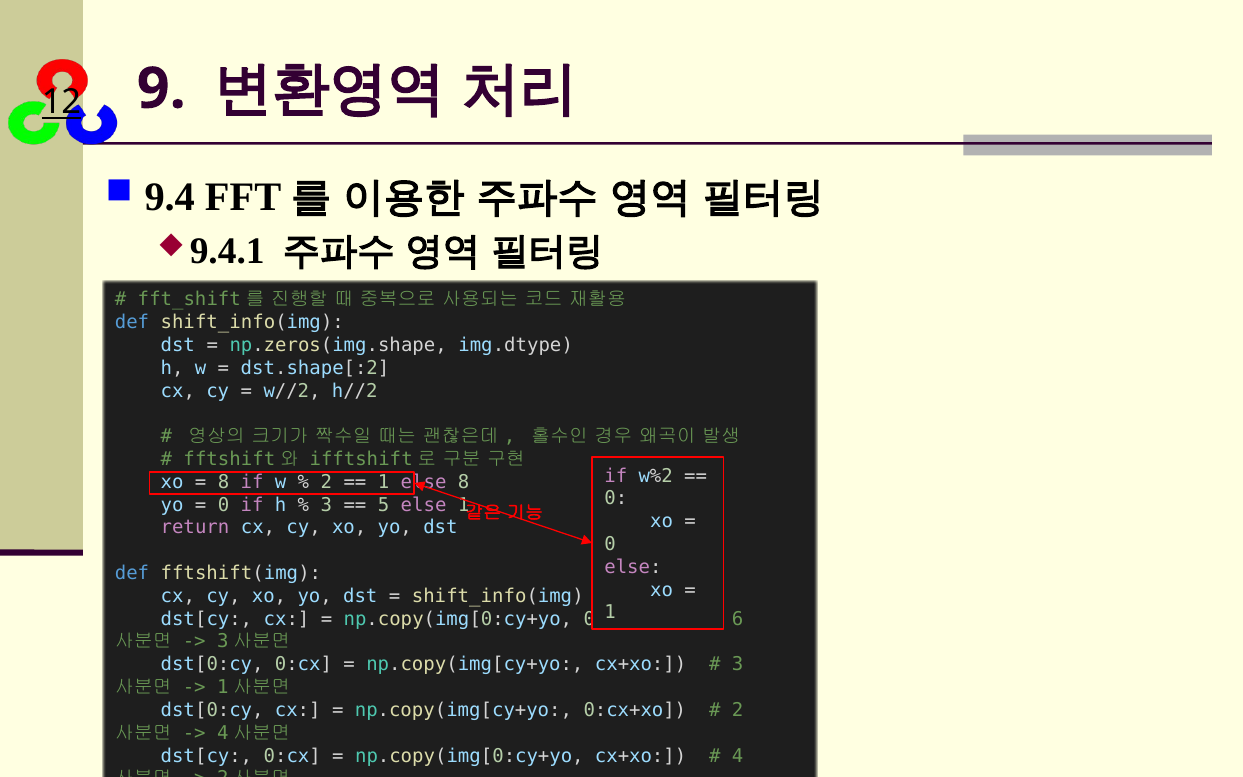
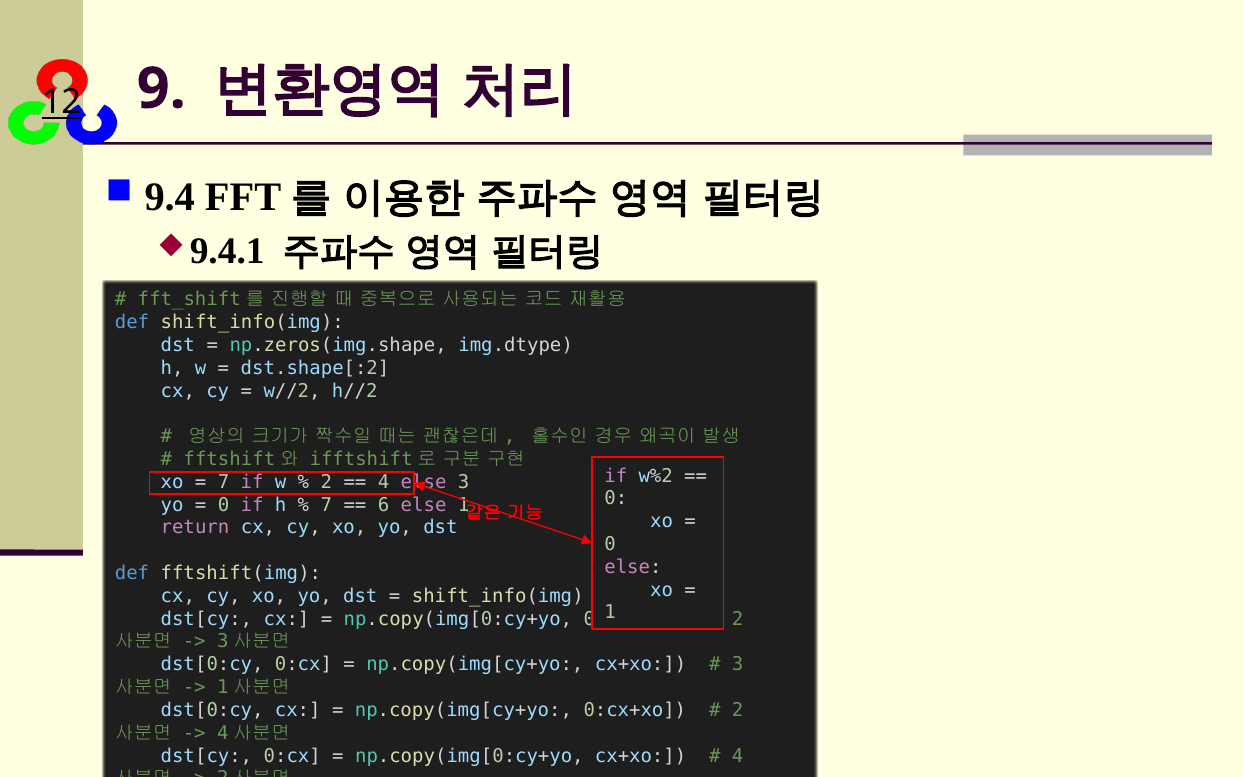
8: 8 -> 7 (224, 482)
1: 1 -> 4 (384, 482)
8: 8 -> 3 (464, 482)
3: 3 -> 7 (326, 505)
5: 5 -> 6 (384, 505)
6: 6 -> 2 (738, 619)
